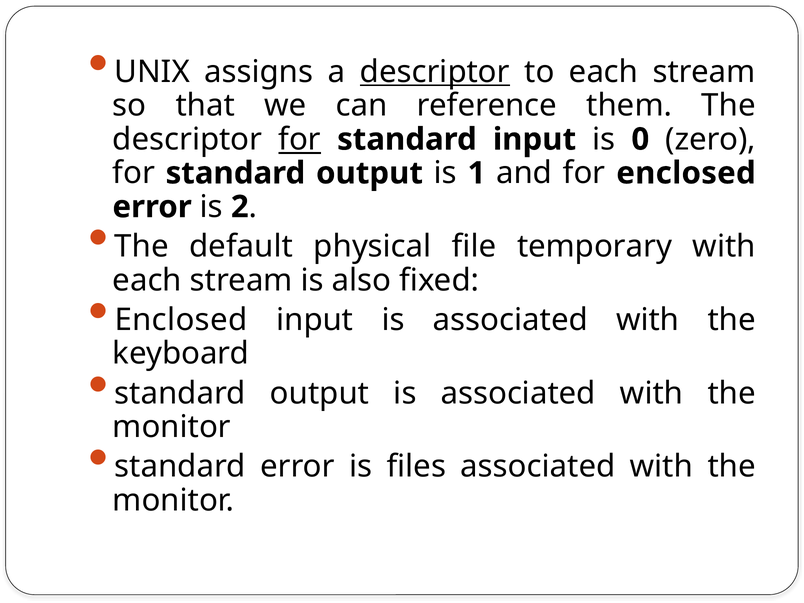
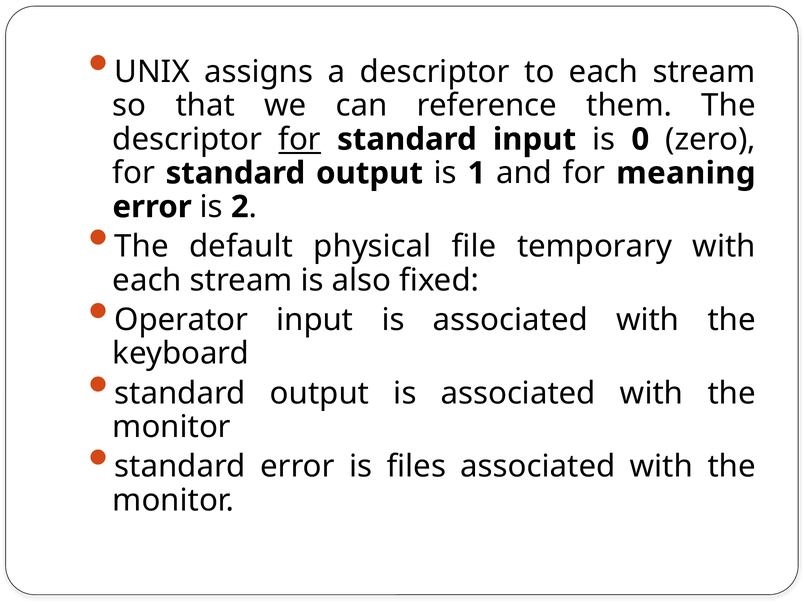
descriptor underline: present -> none (435, 72)
for enclosed: enclosed -> meaning (686, 173)
Enclosed: Enclosed -> Operator (181, 320)
